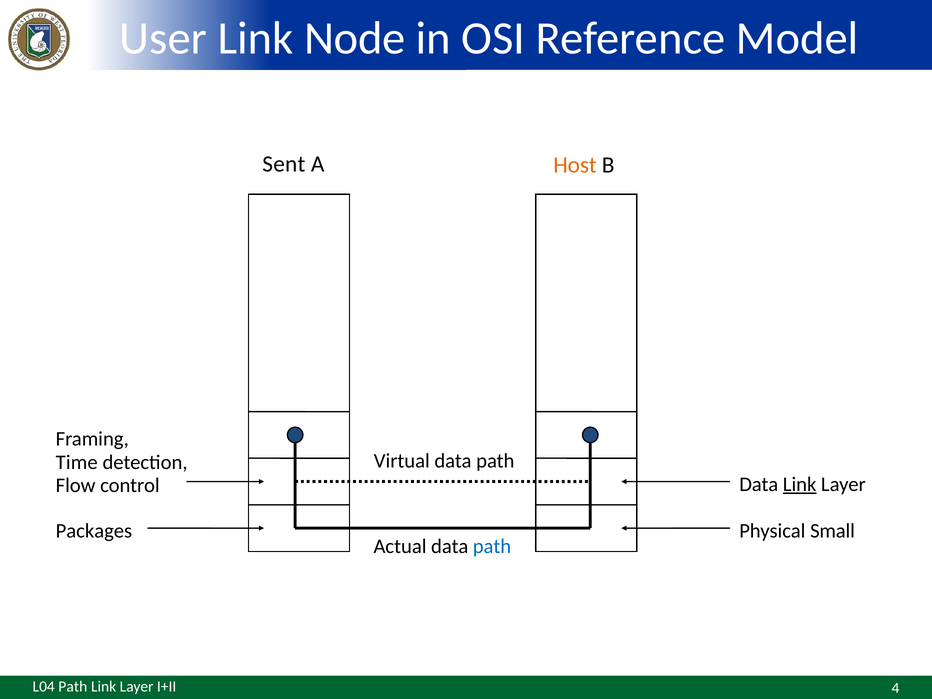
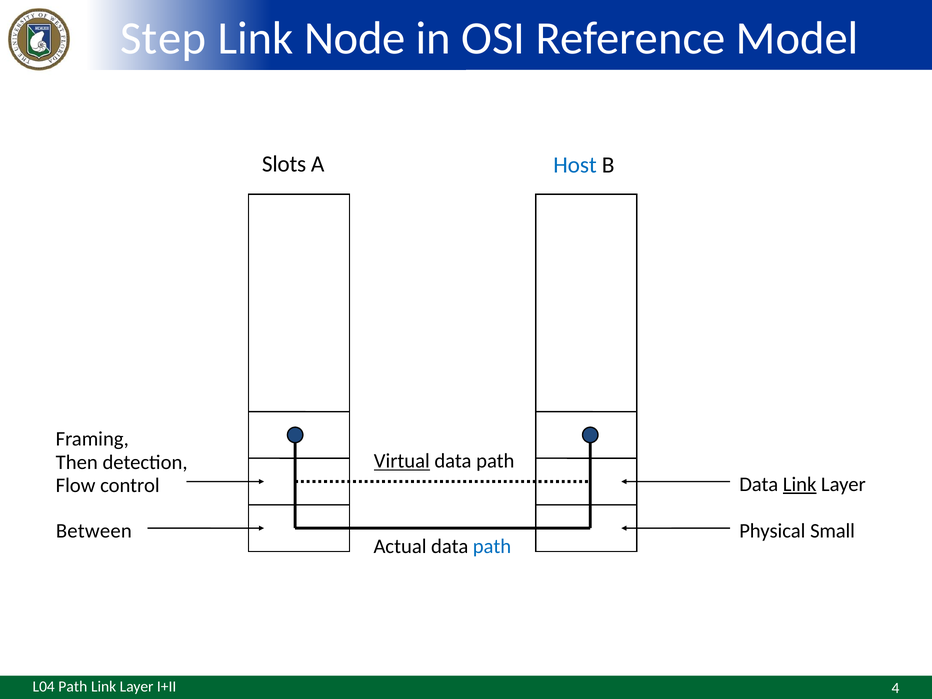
User: User -> Step (163, 38)
Sent: Sent -> Slots (284, 164)
Host colour: orange -> blue (575, 165)
Virtual underline: none -> present (402, 461)
Time: Time -> Then (77, 463)
Packages: Packages -> Between (94, 531)
